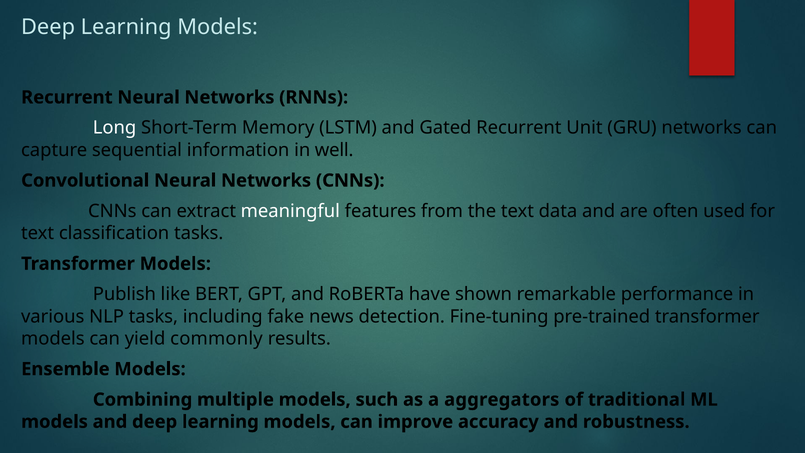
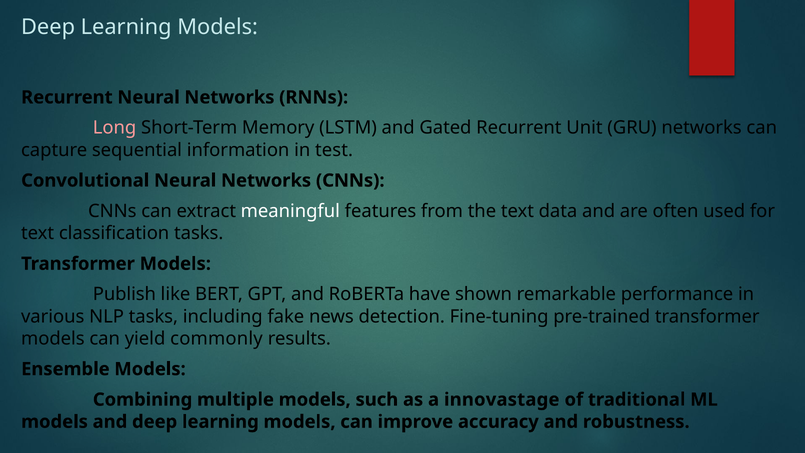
Long colour: white -> pink (115, 128)
well: well -> test (334, 150)
aggregators: aggregators -> innovastage (502, 399)
